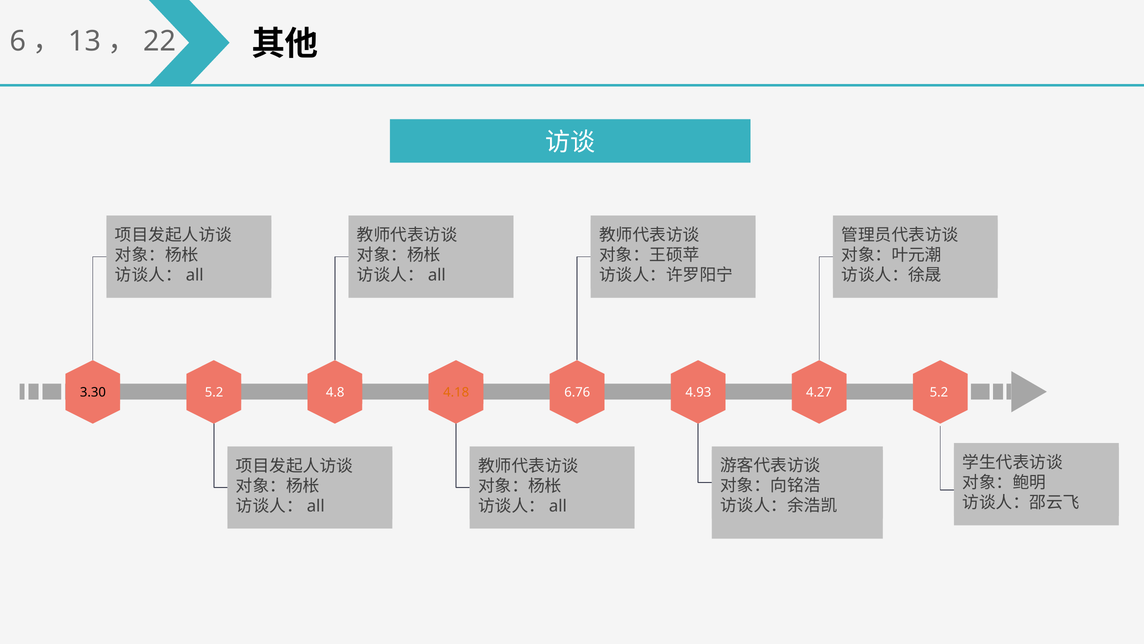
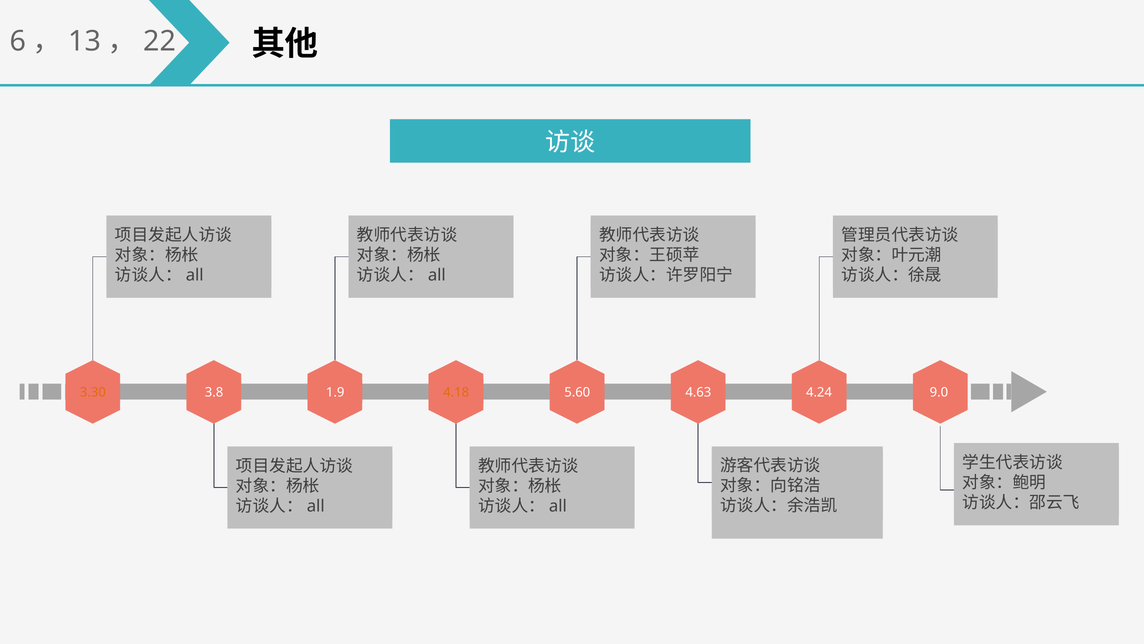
3.30 colour: black -> orange (93, 392)
5.2: 5.2 -> 3.8 (214, 392)
4.8: 4.8 -> 1.9 (335, 392)
6.76: 6.76 -> 5.60 (577, 392)
4.93: 4.93 -> 4.63 (698, 392)
4.27: 4.27 -> 4.24 (819, 392)
5.2: 5.2 -> 9.0 (939, 392)
